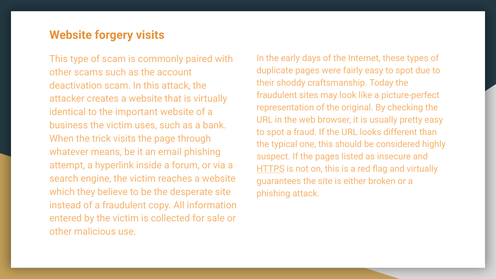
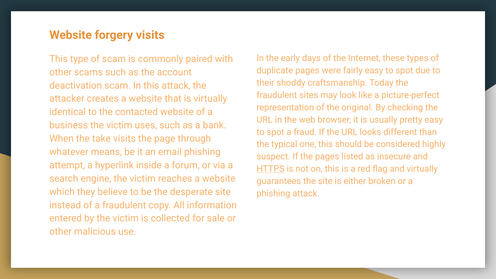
important: important -> contacted (137, 112)
trick: trick -> take (101, 139)
